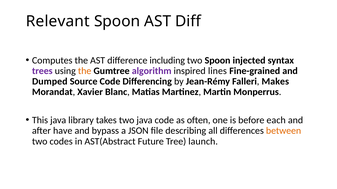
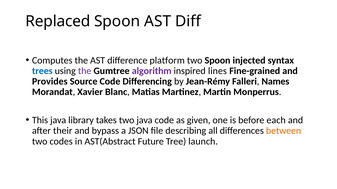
Relevant: Relevant -> Replaced (58, 21)
including: including -> platform (167, 60)
trees colour: purple -> blue (42, 71)
the colour: orange -> purple (85, 71)
Dumped: Dumped -> Provides (50, 82)
Makes: Makes -> Names (275, 82)
often: often -> given (199, 120)
have: have -> their (63, 131)
